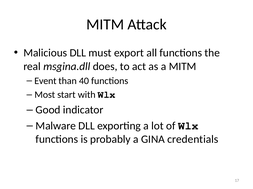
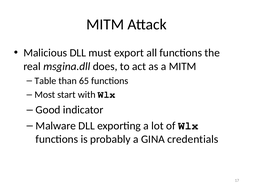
Event: Event -> Table (45, 81)
40: 40 -> 65 (84, 81)
